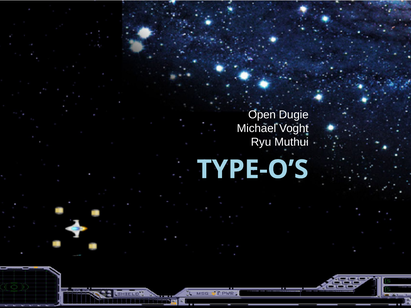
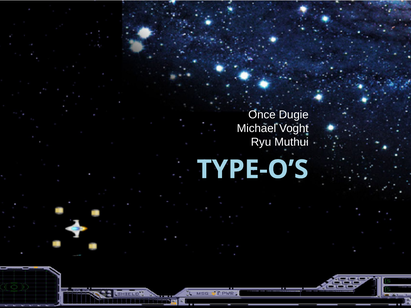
Open: Open -> Once (262, 115)
